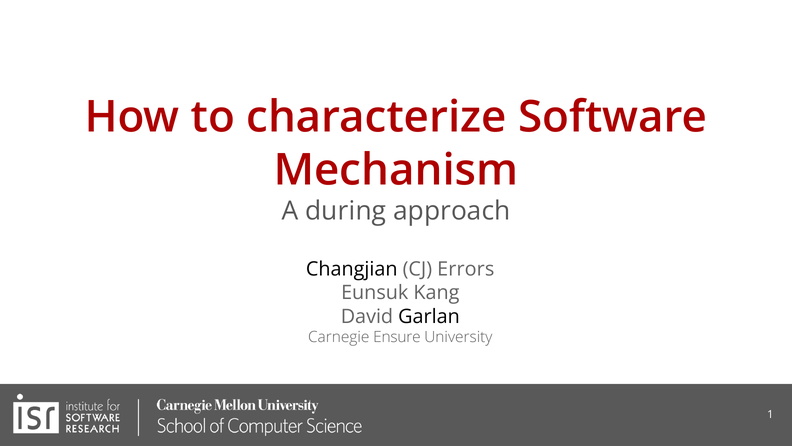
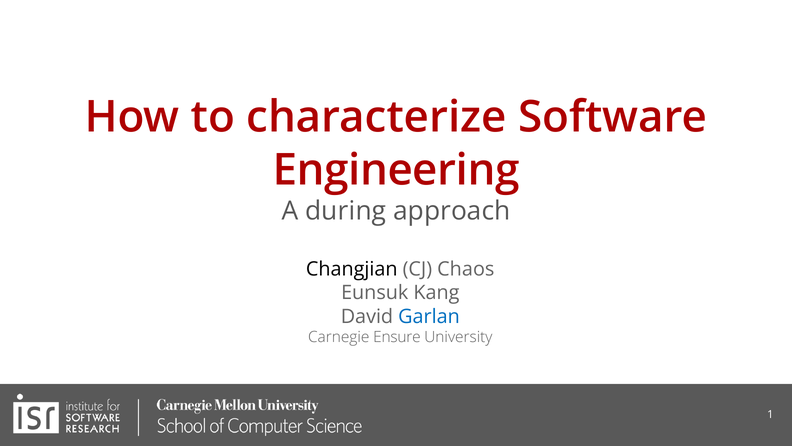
Mechanism: Mechanism -> Engineering (396, 170)
Errors: Errors -> Chaos (466, 269)
Garlan colour: black -> blue (429, 316)
